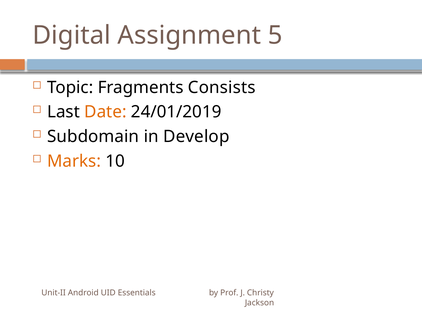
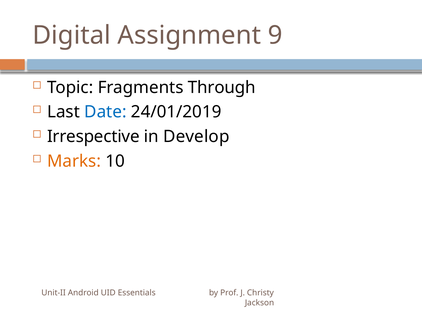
5: 5 -> 9 (275, 35)
Consists: Consists -> Through (222, 87)
Date colour: orange -> blue (105, 112)
Subdomain: Subdomain -> Irrespective (93, 136)
